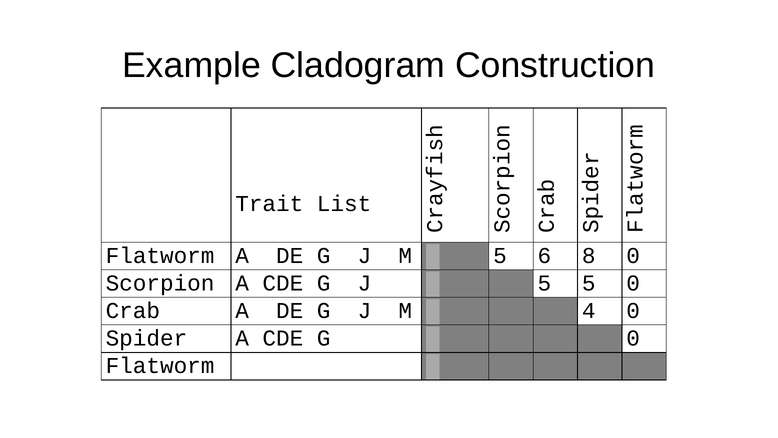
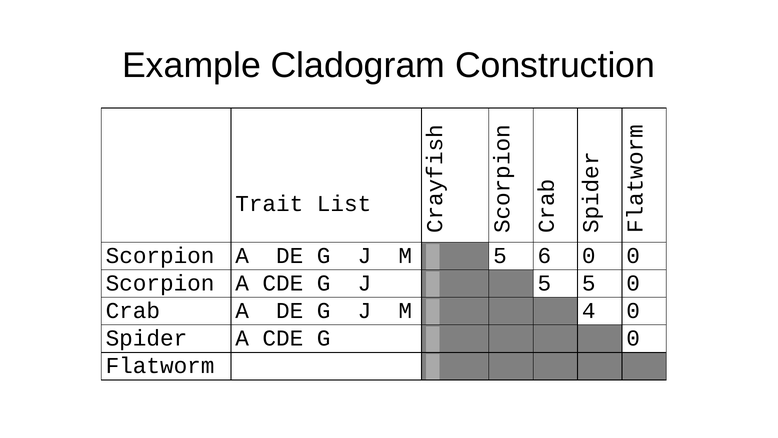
Flatworm: Flatworm -> Scorpion (160, 255)
6 8: 8 -> 0 (589, 255)
